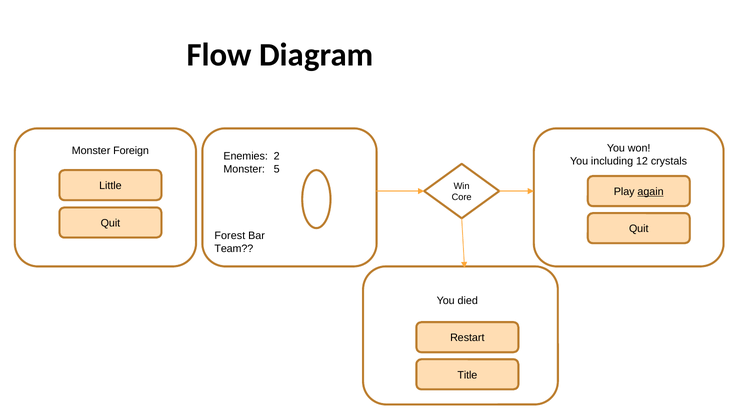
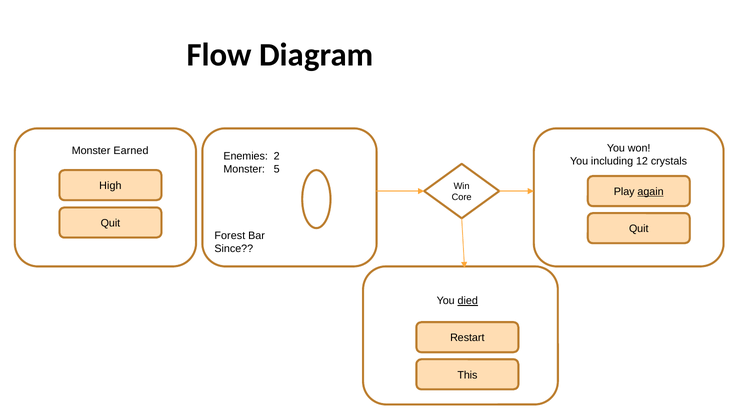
Foreign: Foreign -> Earned (131, 151)
Little: Little -> High (110, 186)
Team: Team -> Since (234, 249)
died underline: none -> present (468, 301)
Title: Title -> This (467, 375)
